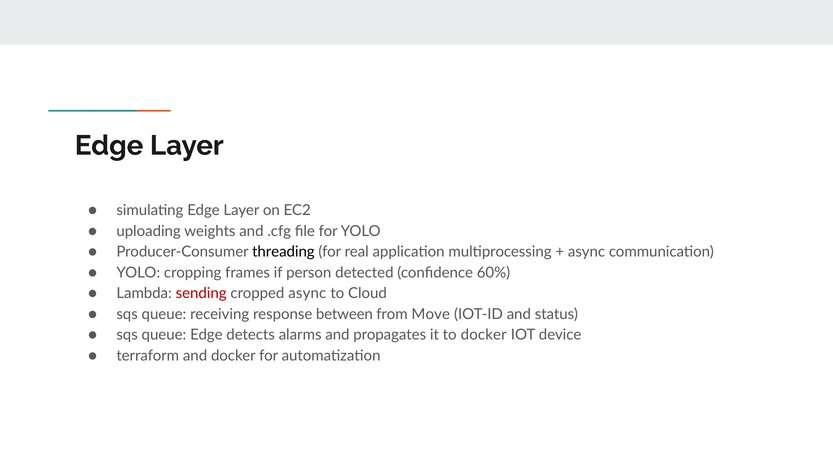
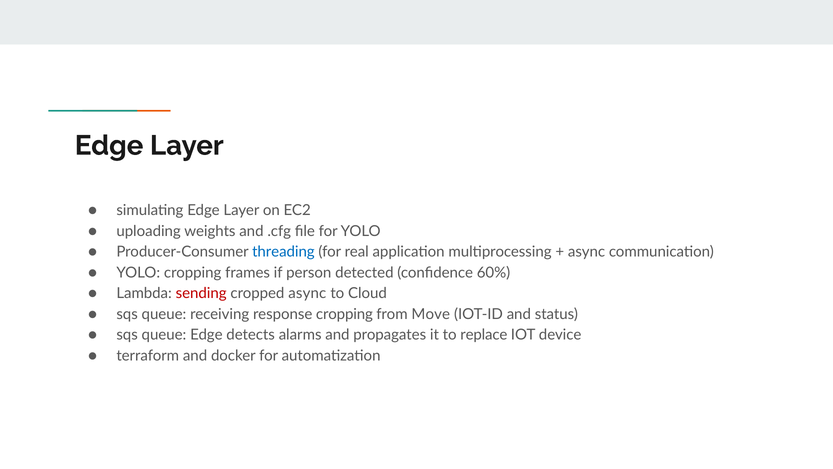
threading colour: black -> blue (283, 252)
response between: between -> cropping (344, 314)
to docker: docker -> replace (484, 335)
